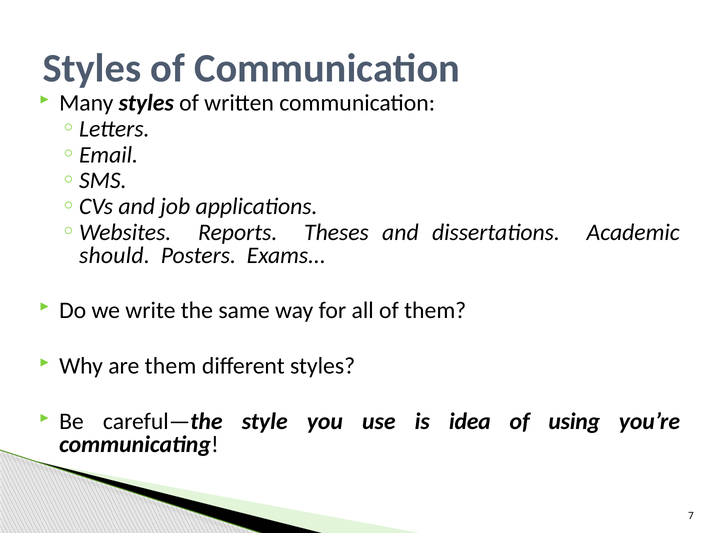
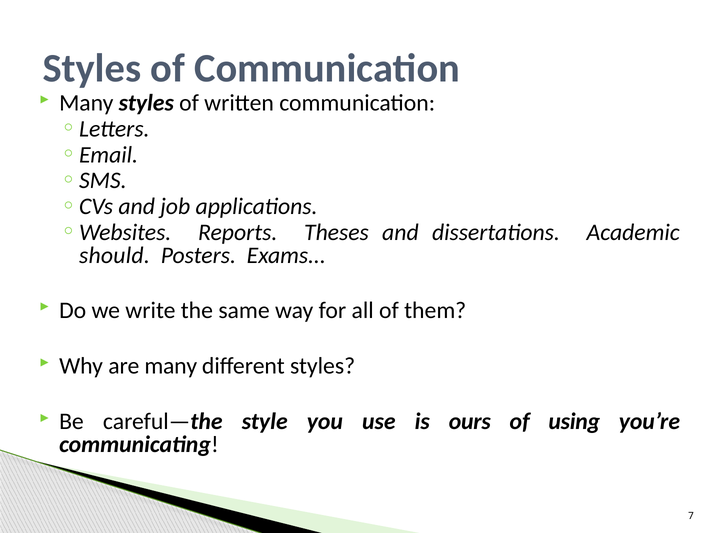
are them: them -> many (171, 366)
idea: idea -> ours (470, 422)
